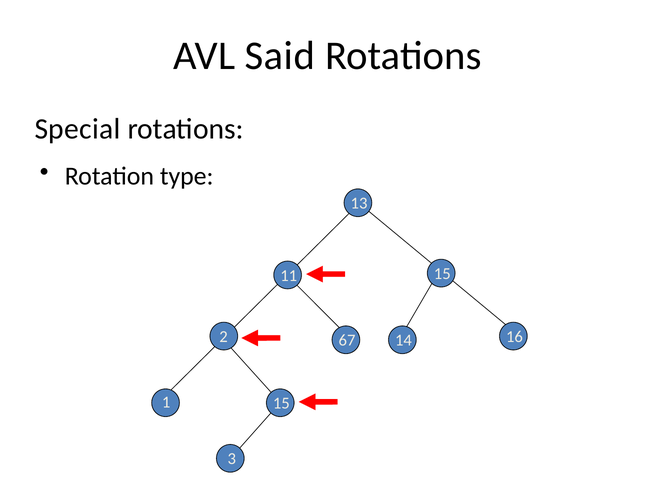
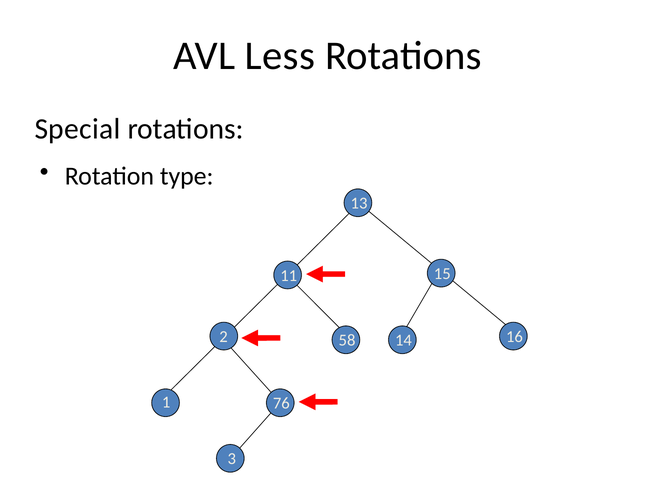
Said: Said -> Less (280, 56)
67: 67 -> 58 (347, 340)
1 15: 15 -> 76 (281, 403)
